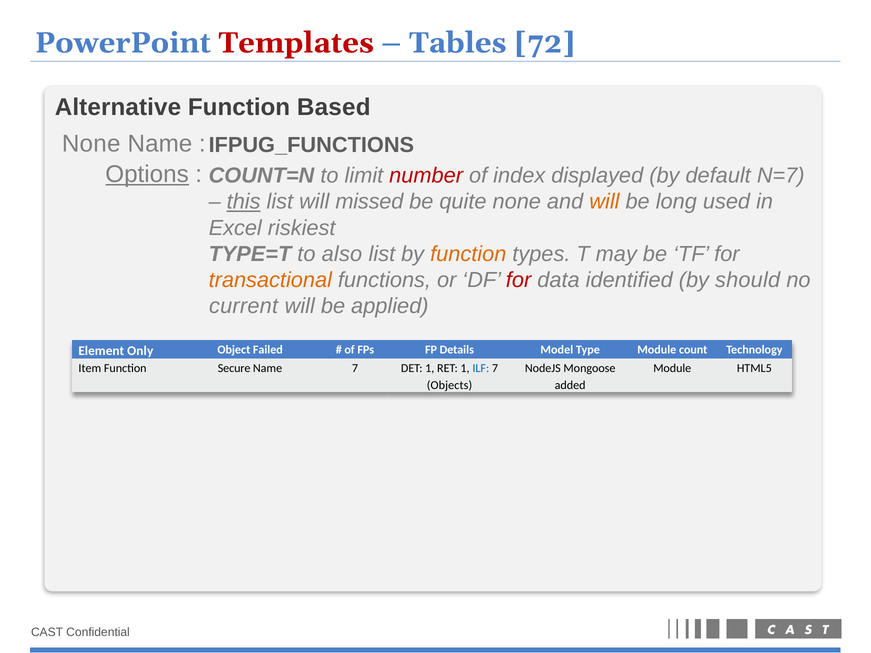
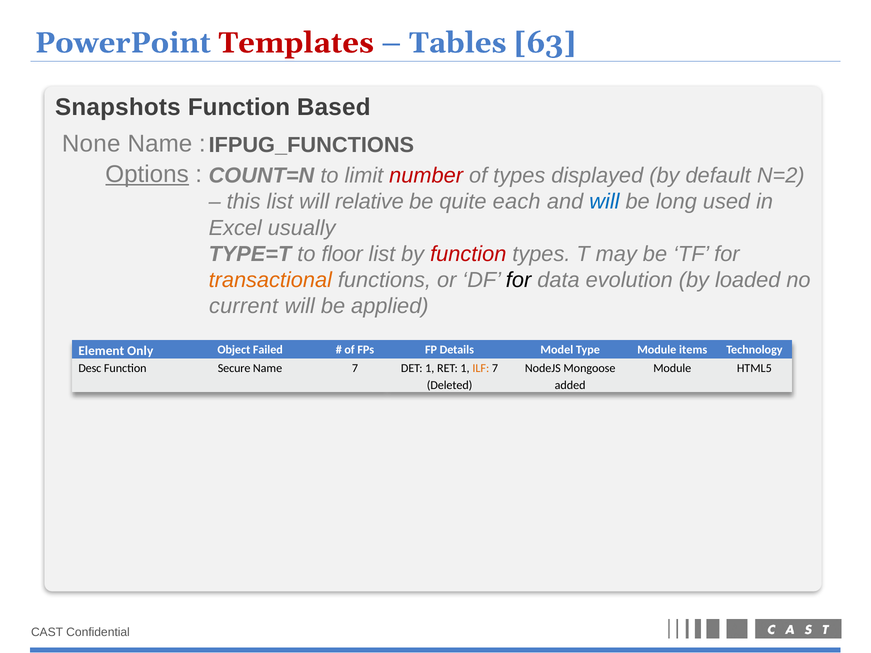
72: 72 -> 63 (545, 43)
Alternative: Alternative -> Snapshots (118, 107)
of index: index -> types (519, 176)
N=7: N=7 -> N=2 (781, 176)
this underline: present -> none (244, 202)
missed: missed -> relative (369, 202)
quite none: none -> each (517, 202)
will colour: orange -> blue (604, 202)
riskiest: riskiest -> usually (302, 228)
also: also -> floor (342, 254)
function colour: orange -> red (468, 254)
for colour: red -> black (519, 280)
identified: identified -> evolution (629, 280)
should: should -> loaded (748, 280)
count: count -> items (693, 350)
Item: Item -> Desc (90, 368)
ILF colour: blue -> orange (481, 368)
Objects: Objects -> Deleted (450, 385)
